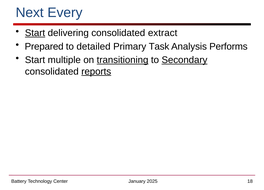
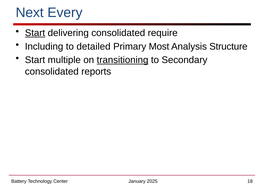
extract: extract -> require (163, 33)
Prepared: Prepared -> Including (44, 46)
Task: Task -> Most (159, 46)
Performs: Performs -> Structure (228, 46)
Secondary underline: present -> none (184, 60)
reports underline: present -> none (96, 71)
